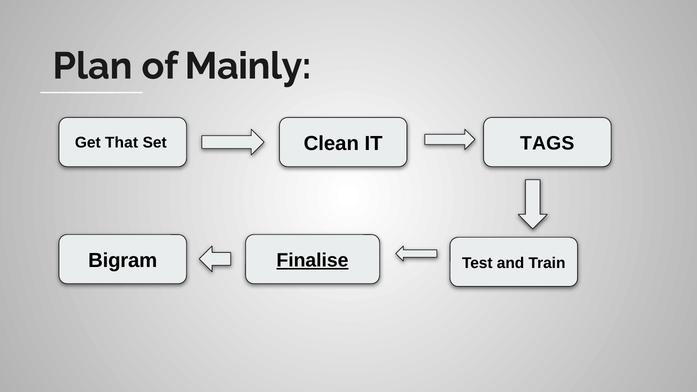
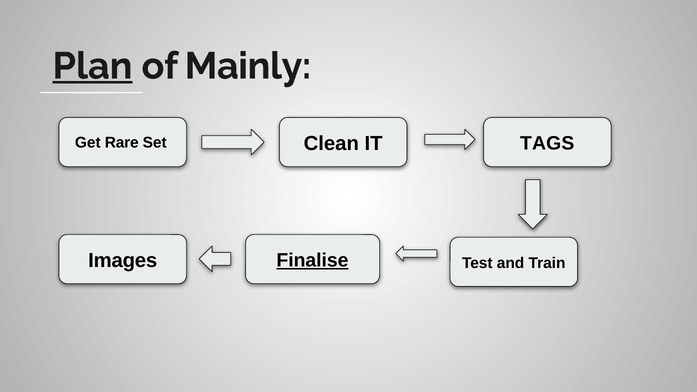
Plan underline: none -> present (92, 66)
That: That -> Rare (122, 142)
Bigram: Bigram -> Images (123, 261)
